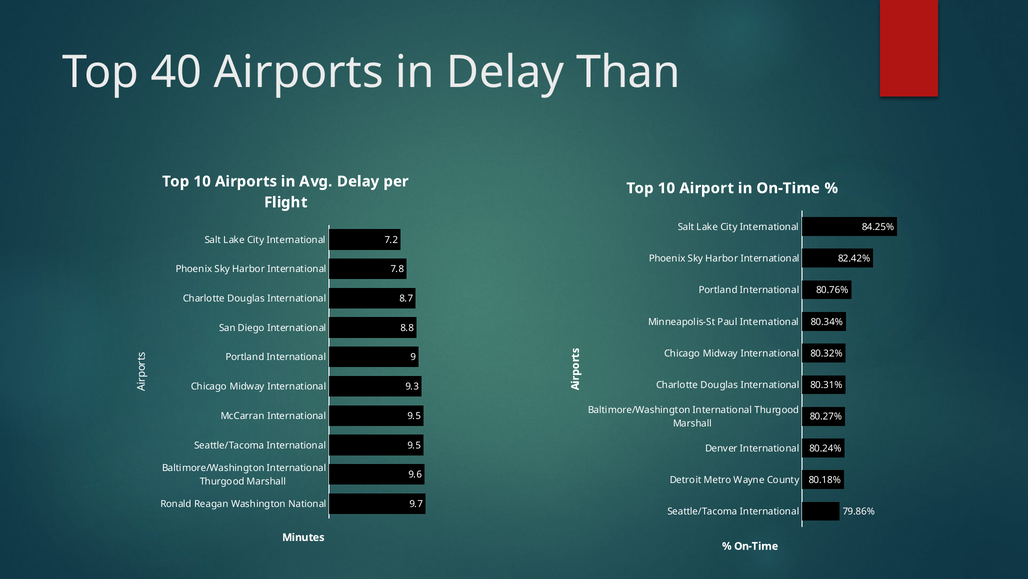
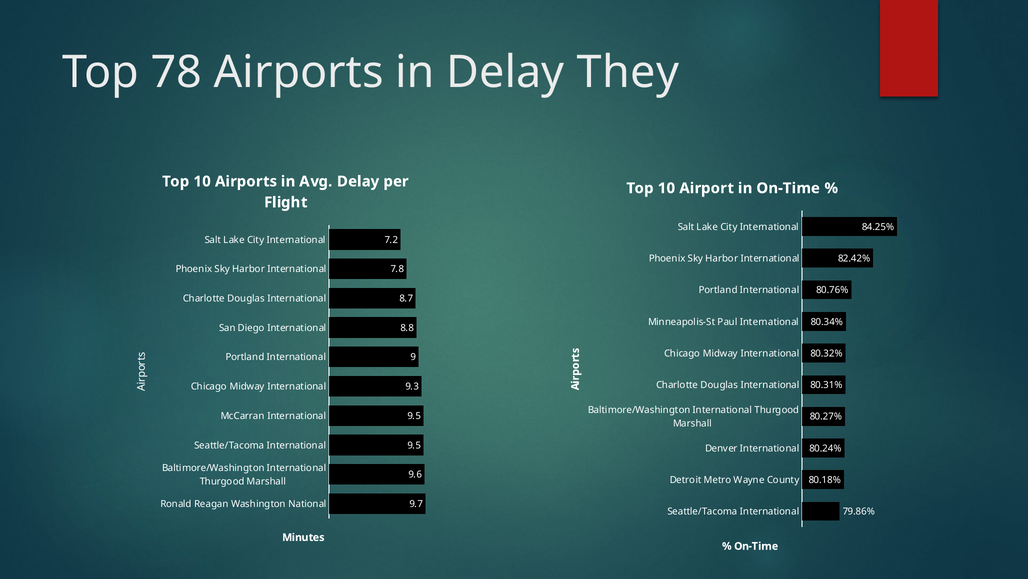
40: 40 -> 78 (176, 72)
Than: Than -> They (628, 72)
